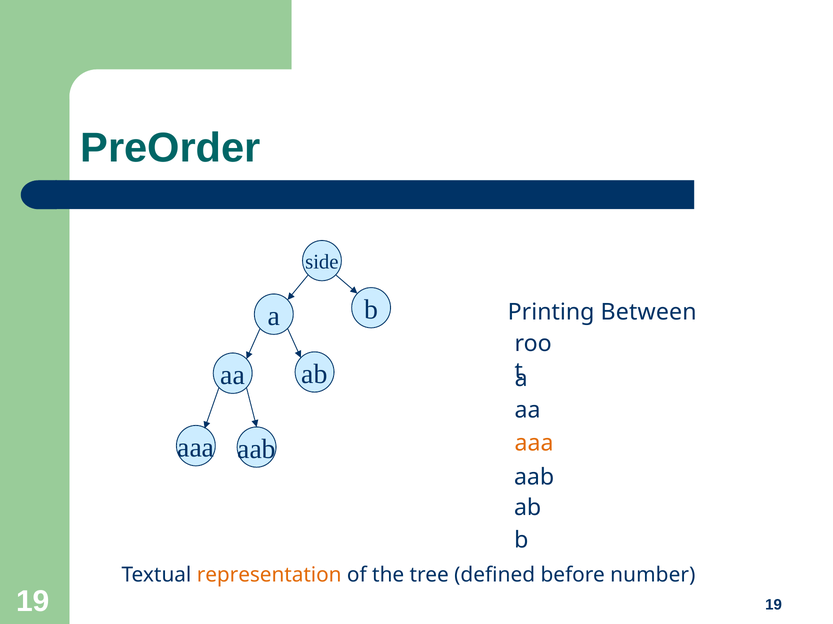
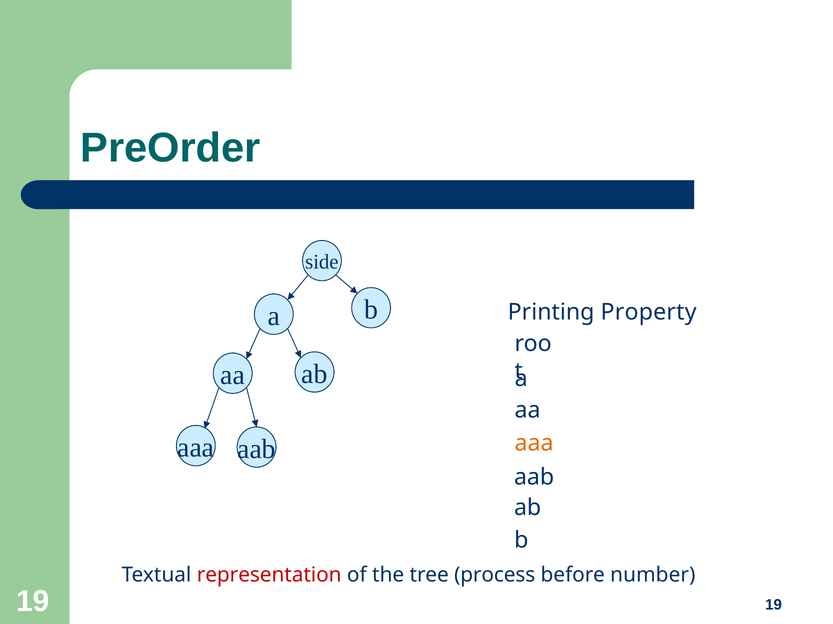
Between: Between -> Property (649, 312)
representation colour: orange -> red (269, 576)
defined: defined -> process (495, 576)
